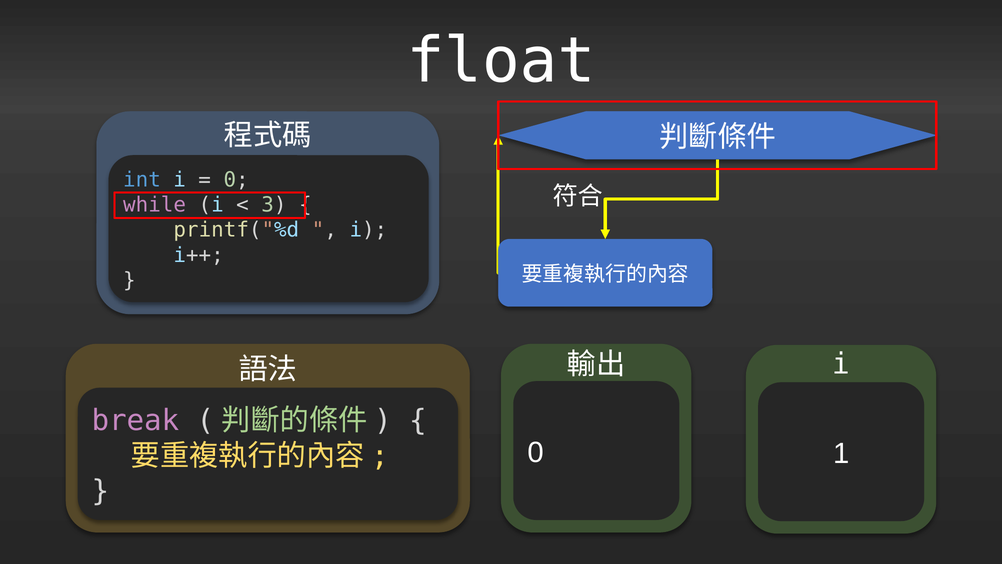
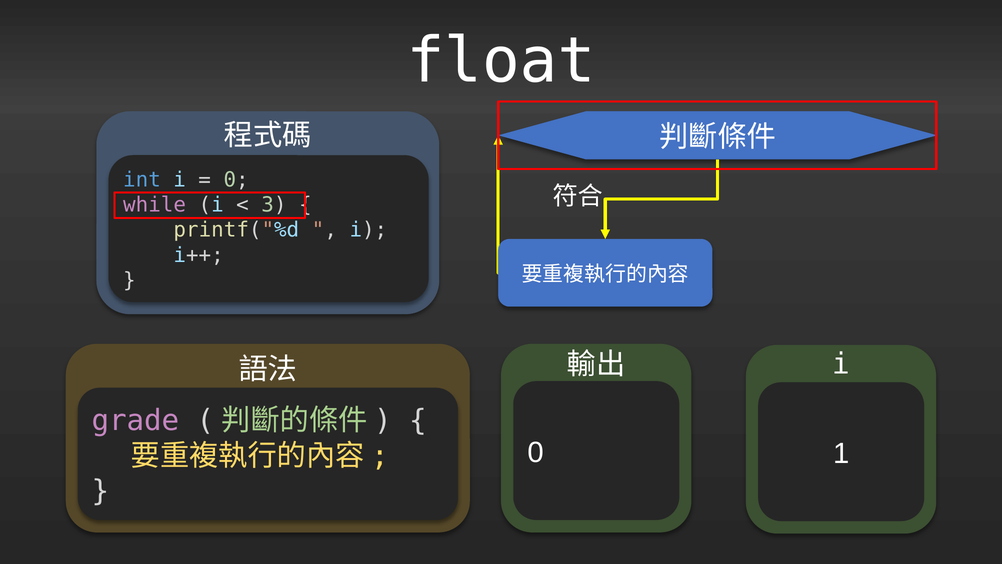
break: break -> grade (136, 420)
